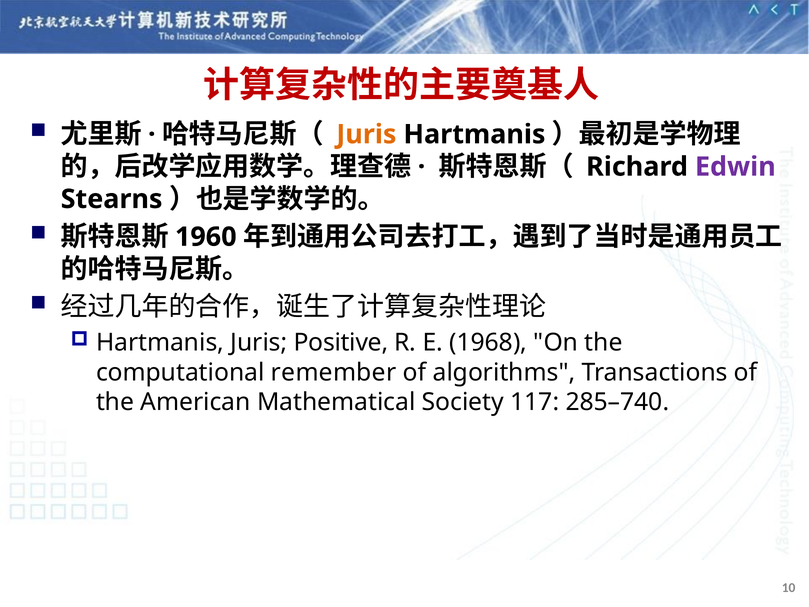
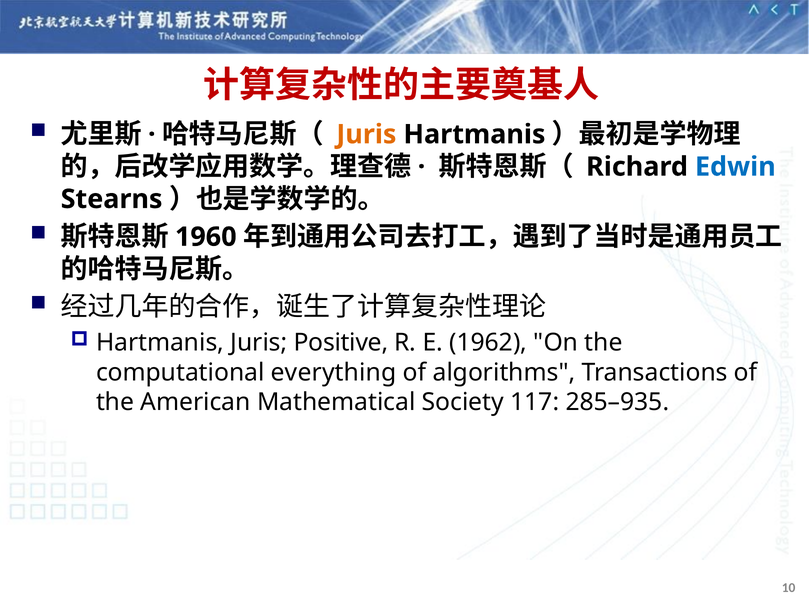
Edwin colour: purple -> blue (735, 167)
1968: 1968 -> 1962 (488, 343)
remember: remember -> everything (334, 372)
285–740: 285–740 -> 285–935 (617, 402)
